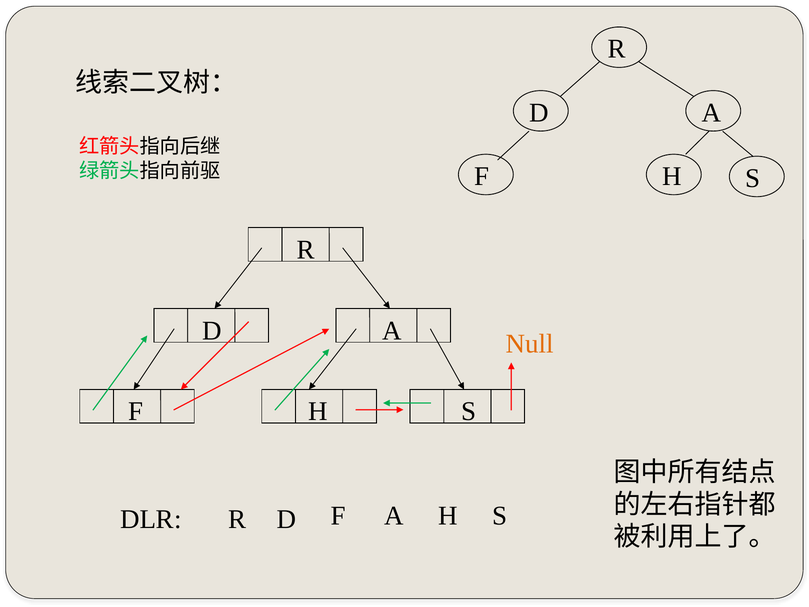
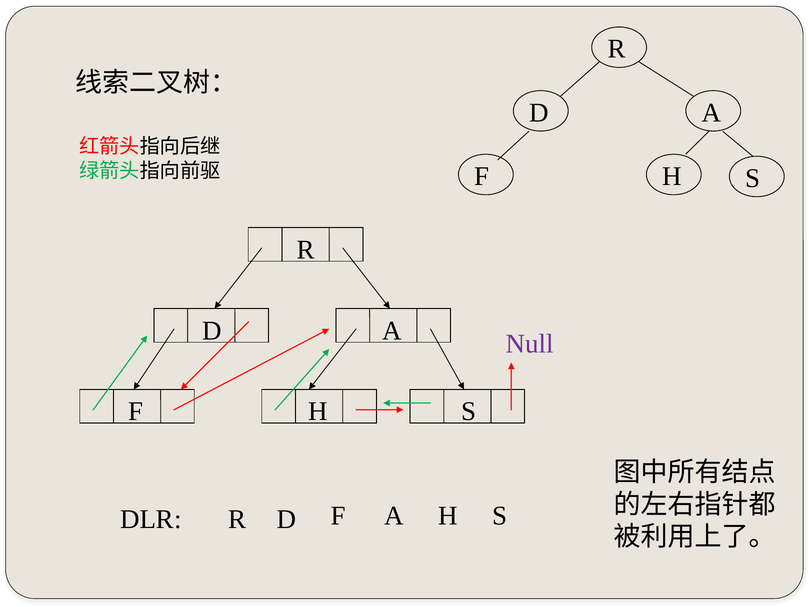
Null colour: orange -> purple (530, 344)
